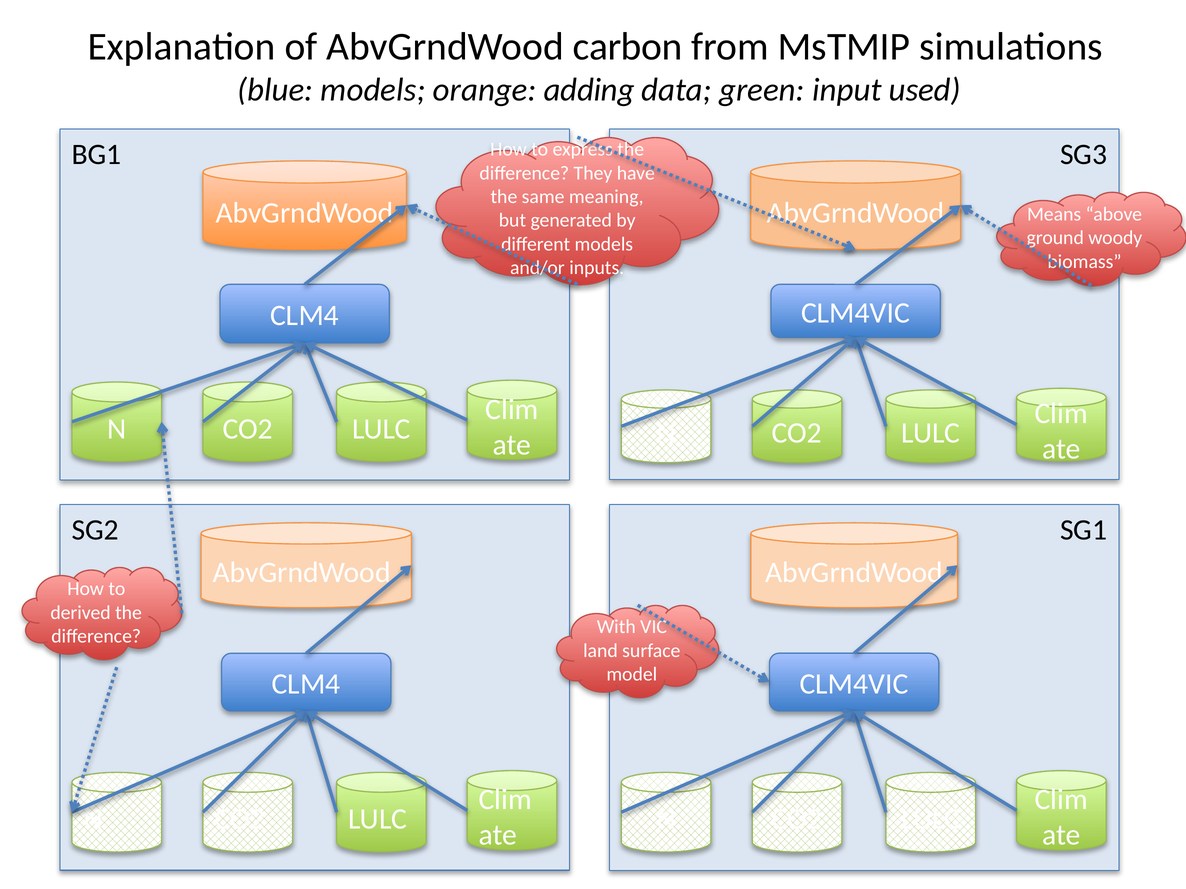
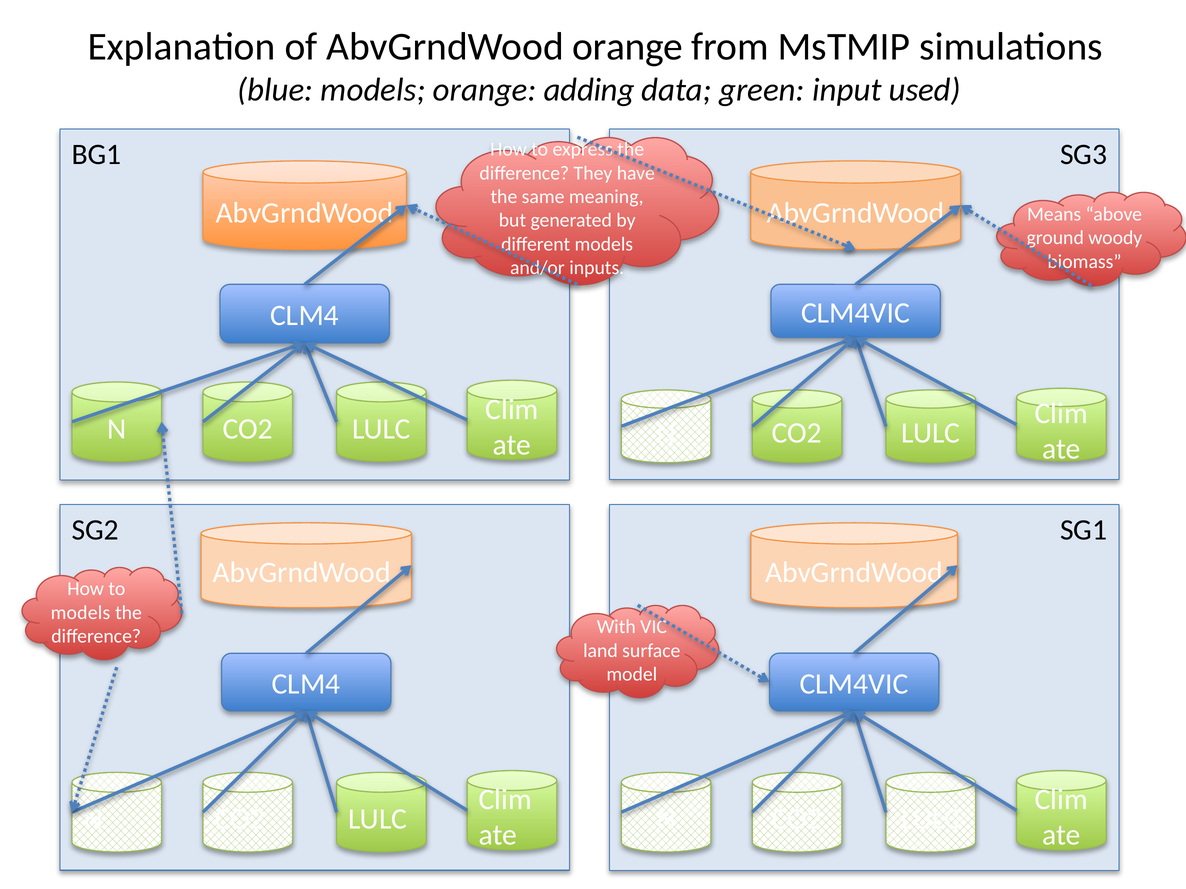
AbvGrndWood carbon: carbon -> orange (628, 47)
derived: derived -> models (80, 613)
